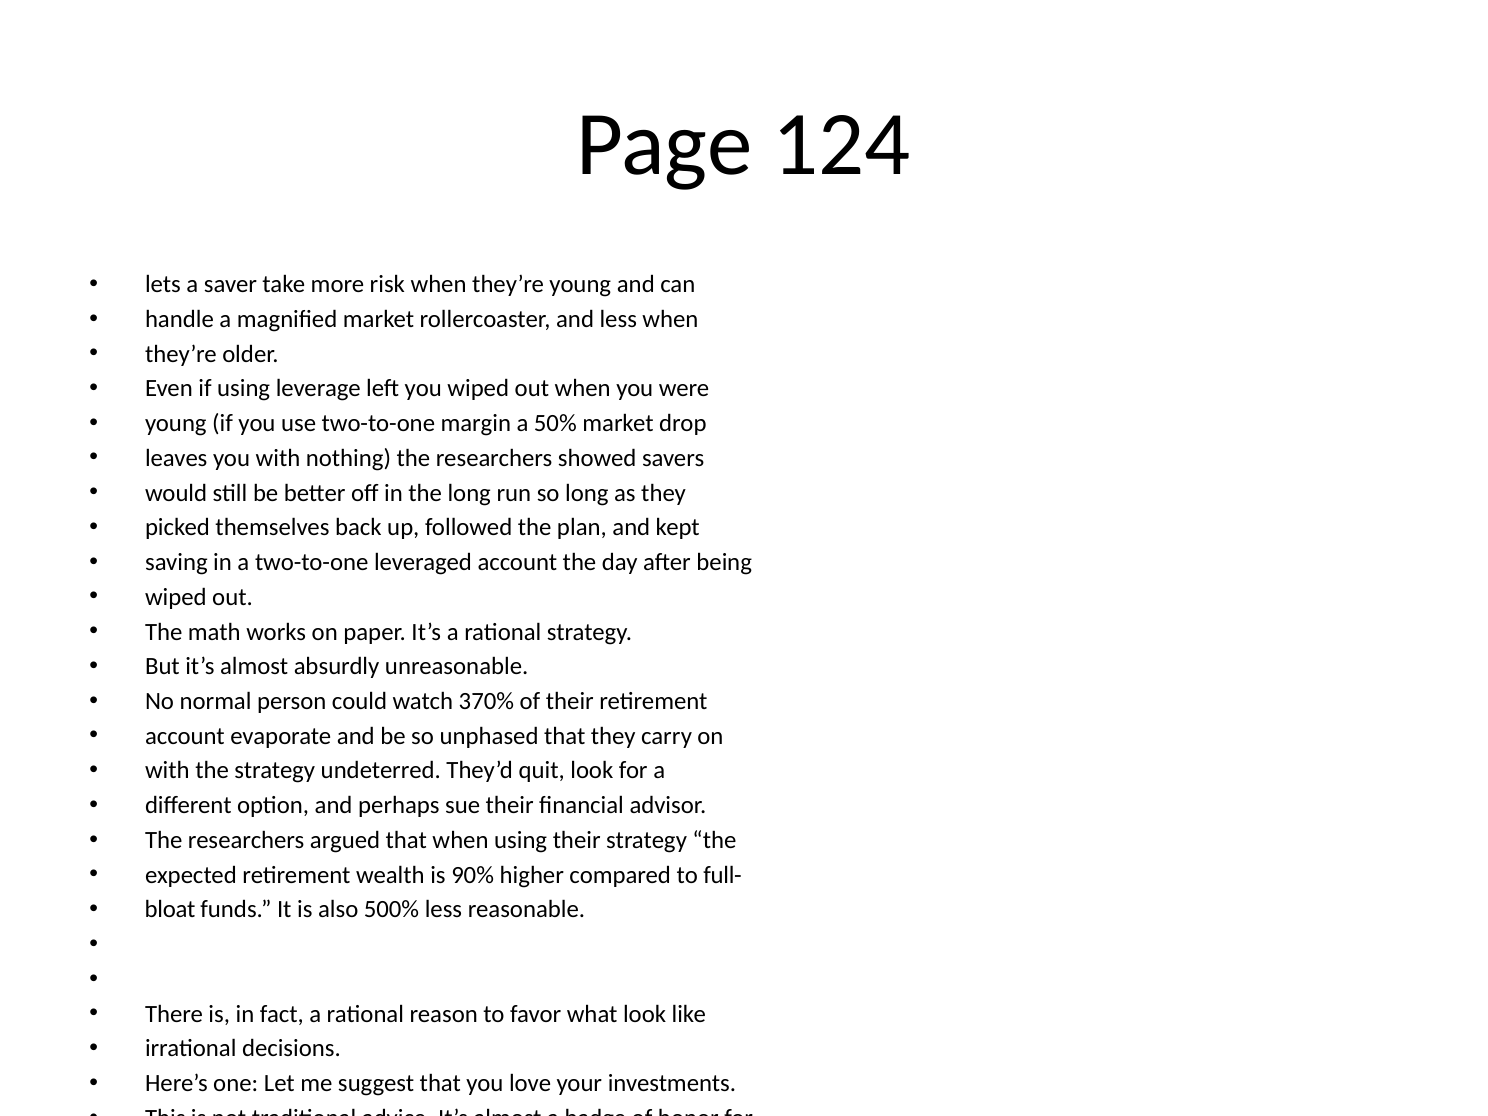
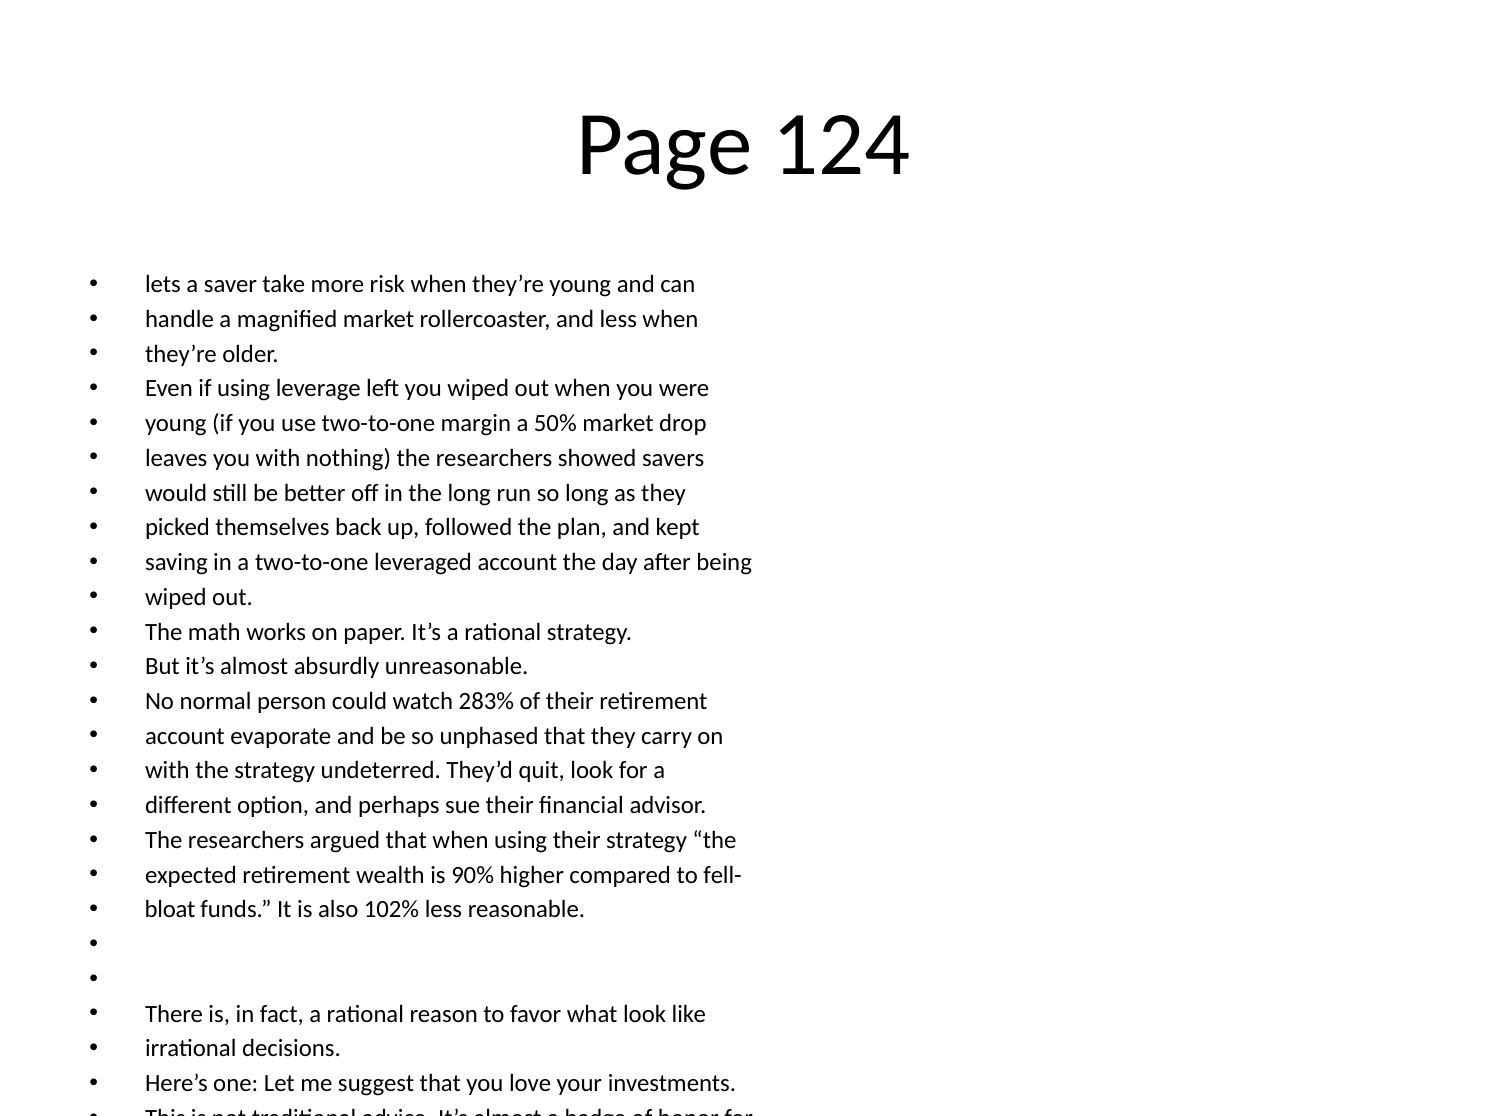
370%: 370% -> 283% (486, 701)
full-: full- -> fell- (722, 875)
500%: 500% -> 102% (392, 910)
